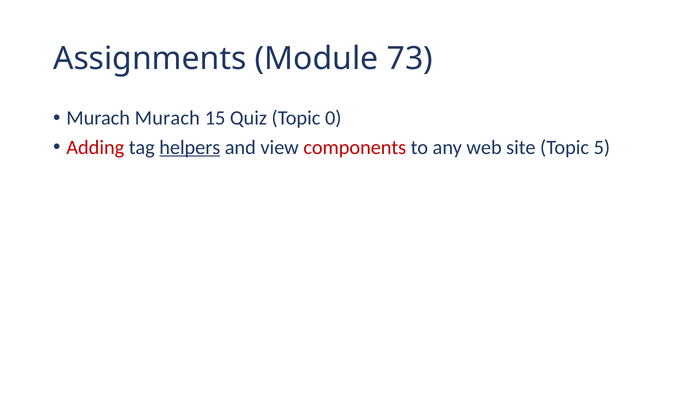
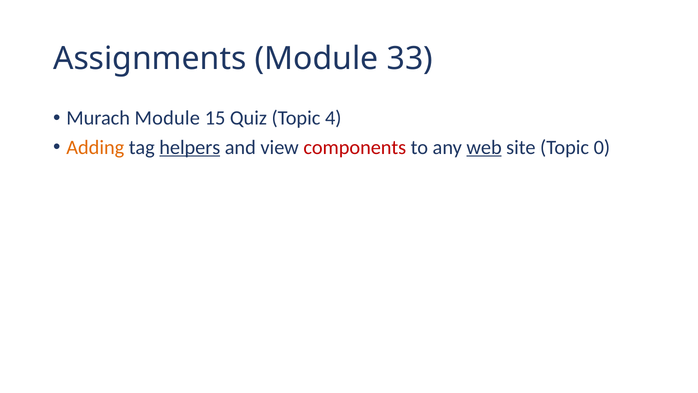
73: 73 -> 33 (410, 59)
Murach Murach: Murach -> Module (167, 118)
0: 0 -> 4 (333, 118)
Adding colour: red -> orange (95, 147)
web underline: none -> present (484, 147)
5: 5 -> 0 (602, 147)
